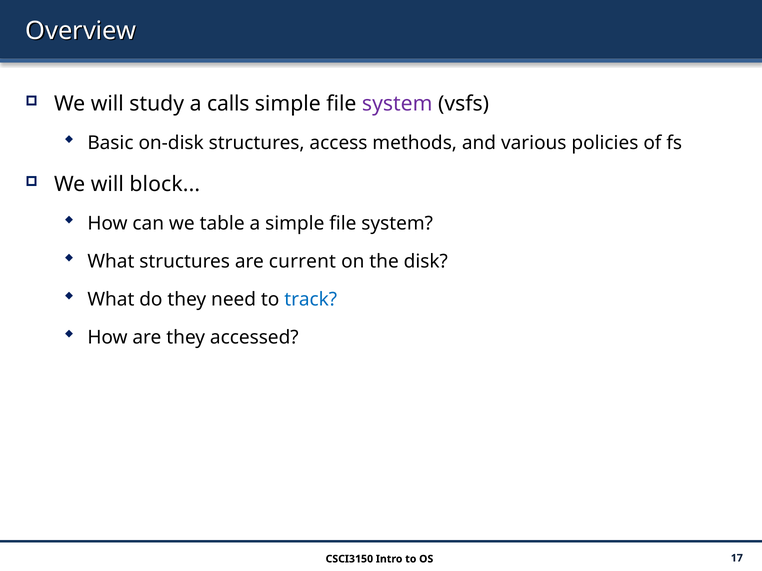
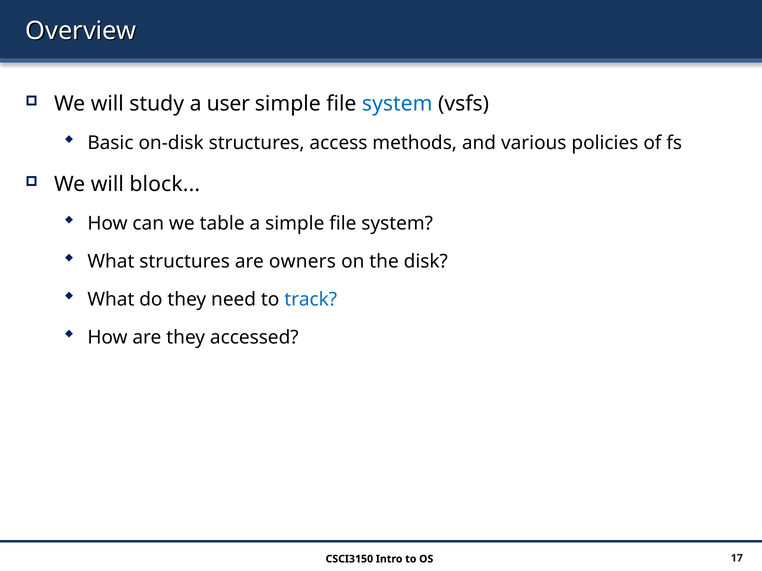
calls: calls -> user (228, 104)
system colour: purple -> blue (397, 104)
current: current -> owners (302, 262)
